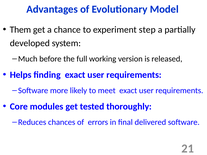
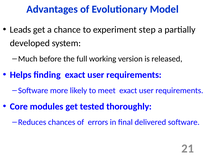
Them: Them -> Leads (20, 30)
